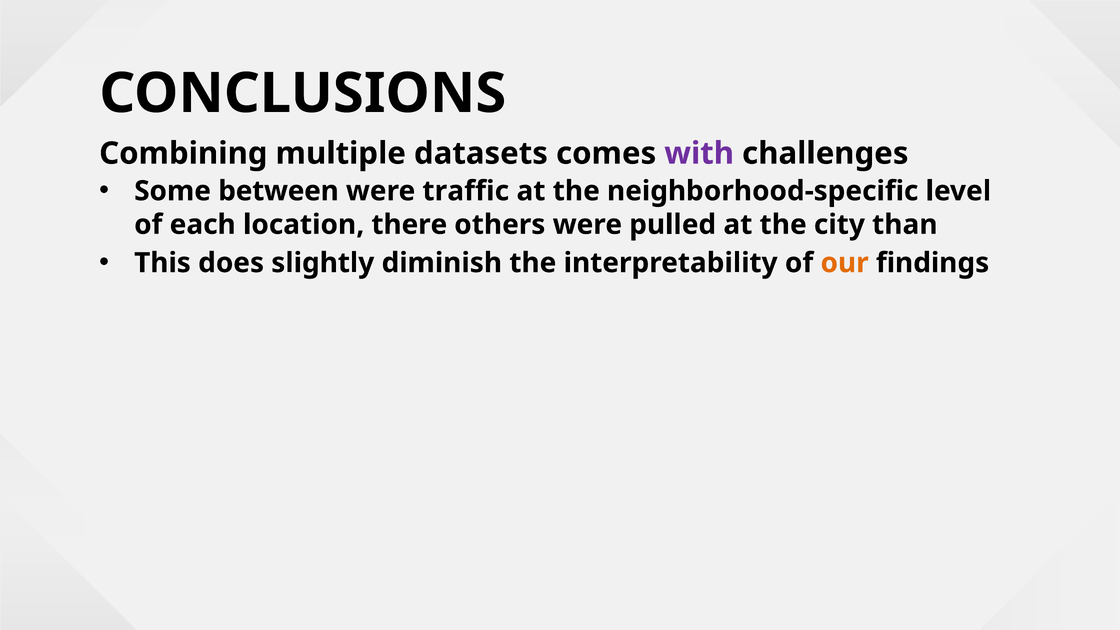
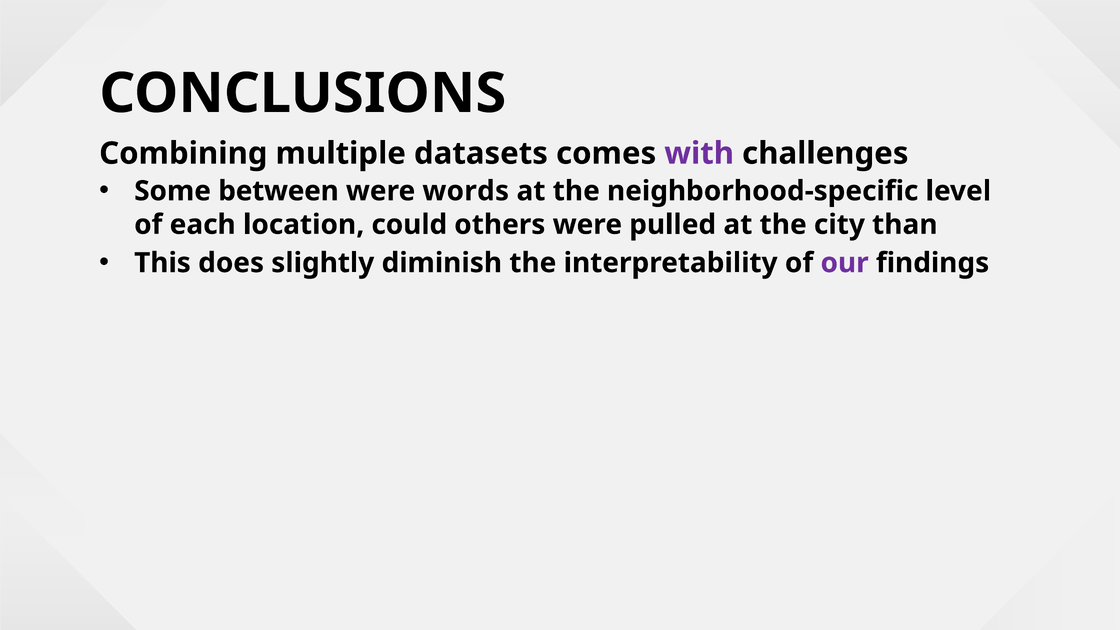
traffic: traffic -> words (466, 191)
there: there -> could (409, 225)
our colour: orange -> purple (845, 263)
